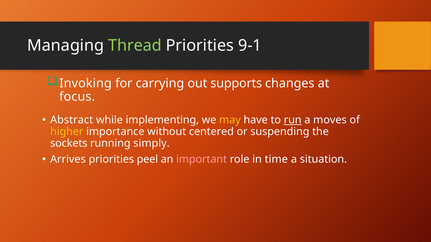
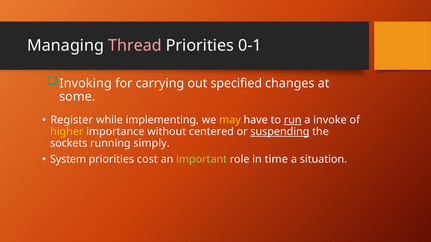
Thread colour: light green -> pink (135, 46)
9-1: 9-1 -> 0-1 (250, 46)
supports: supports -> specified (236, 83)
focus: focus -> some (77, 97)
Abstract: Abstract -> Register (72, 120)
moves: moves -> invoke (330, 120)
suspending underline: none -> present (280, 132)
Arrives: Arrives -> System (68, 160)
peel: peel -> cost (147, 160)
important colour: pink -> light green (202, 160)
